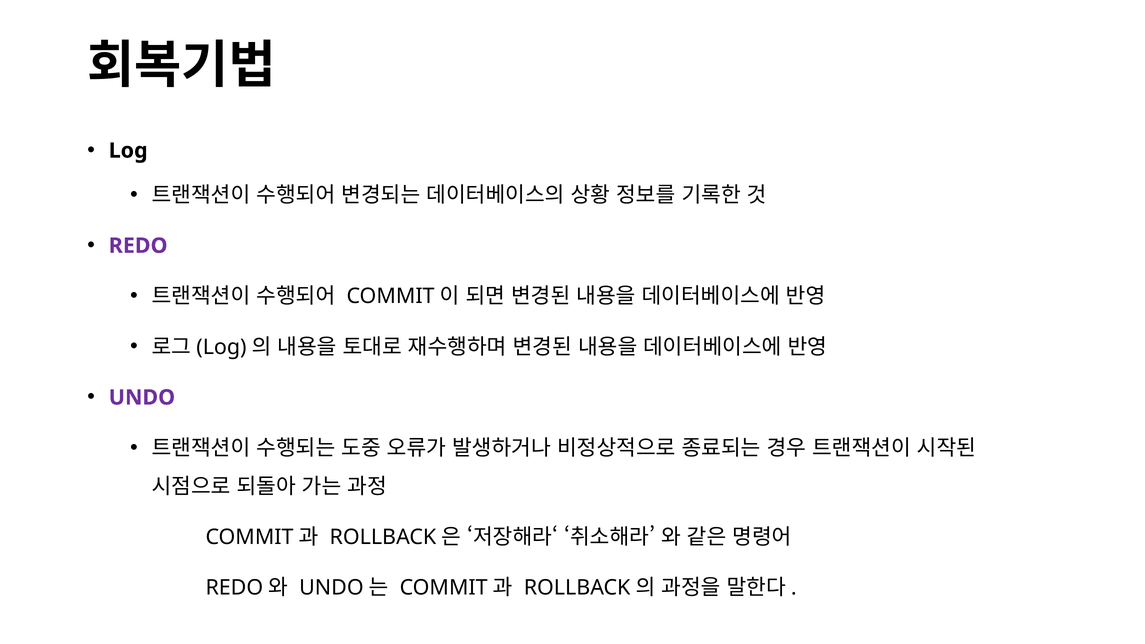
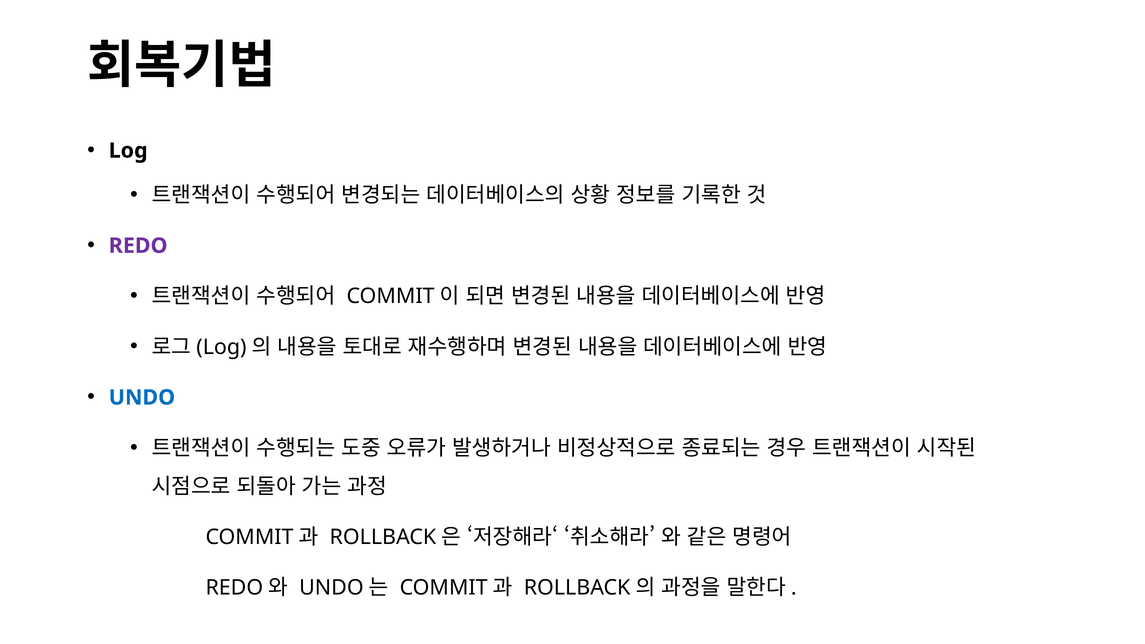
UNDO colour: purple -> blue (142, 398)
